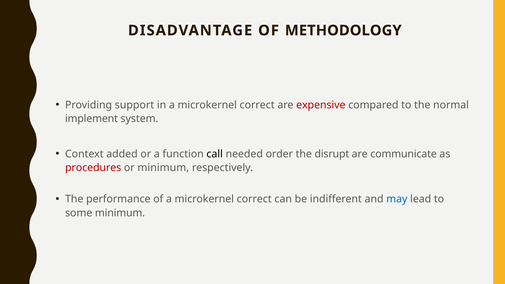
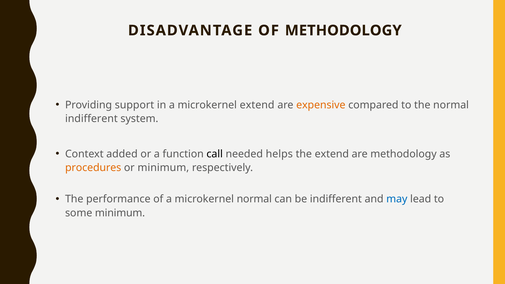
in a microkernel correct: correct -> extend (257, 105)
expensive colour: red -> orange (321, 105)
implement: implement -> indifferent (91, 119)
order: order -> helps (279, 154)
the disrupt: disrupt -> extend (332, 154)
are communicate: communicate -> methodology (404, 154)
procedures colour: red -> orange (93, 168)
of a microkernel correct: correct -> normal (254, 199)
